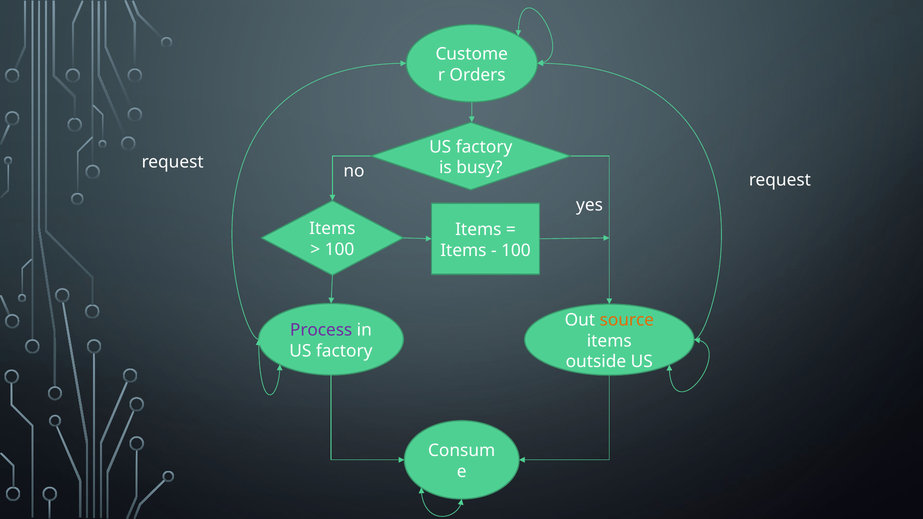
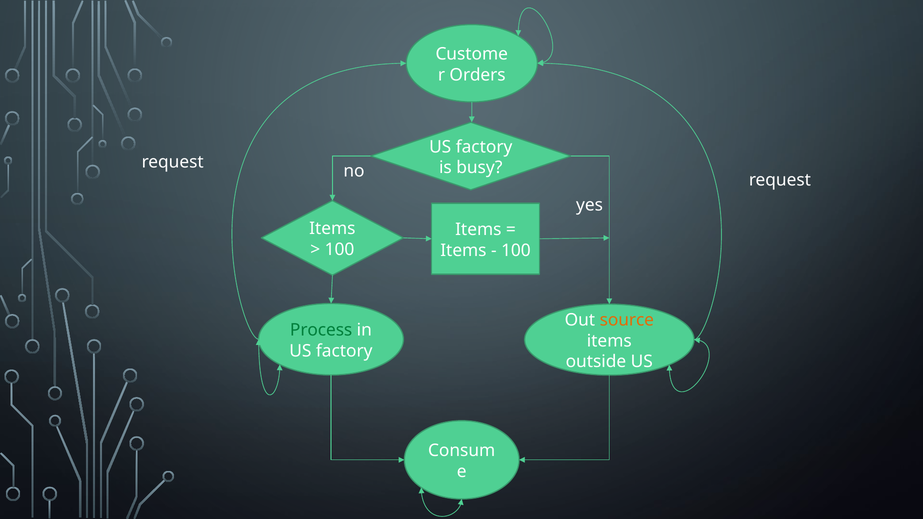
Process colour: purple -> green (321, 330)
